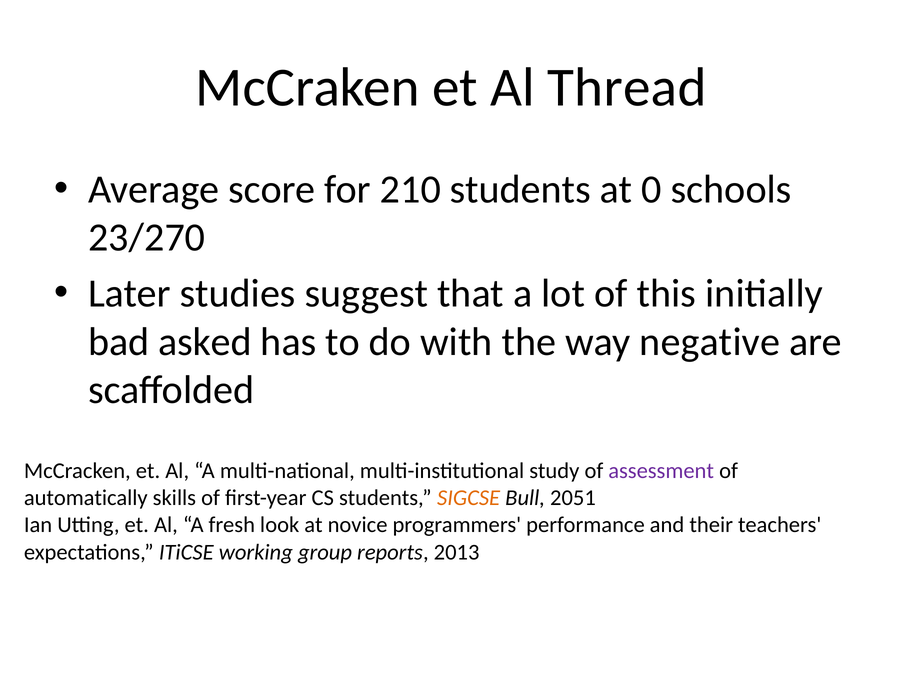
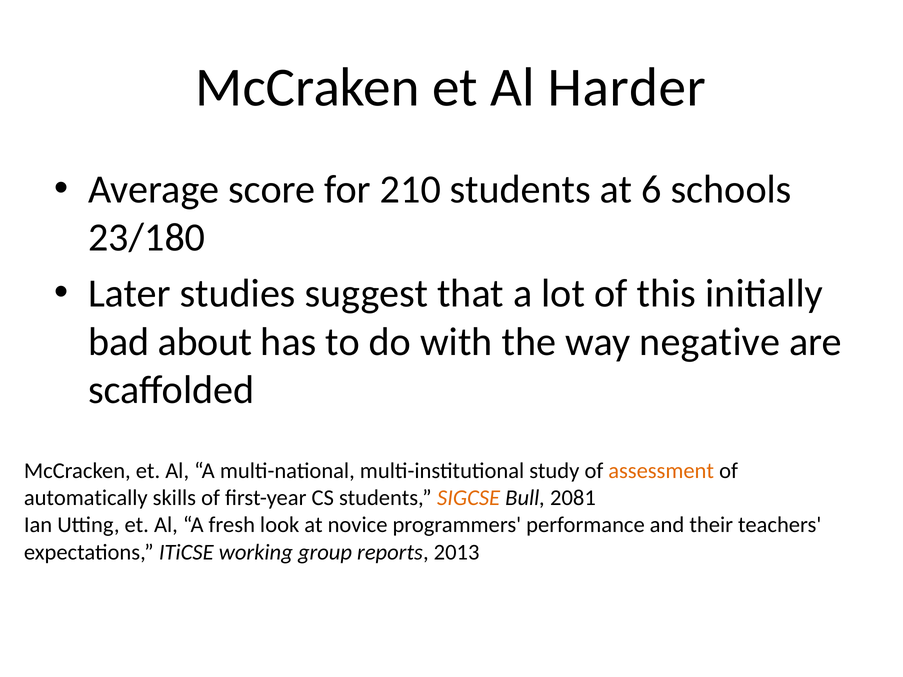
Thread: Thread -> Harder (627, 87)
0: 0 -> 6 (651, 189)
23/270: 23/270 -> 23/180 (147, 238)
asked: asked -> about (205, 342)
assessment colour: purple -> orange (661, 471)
2051: 2051 -> 2081 (573, 498)
